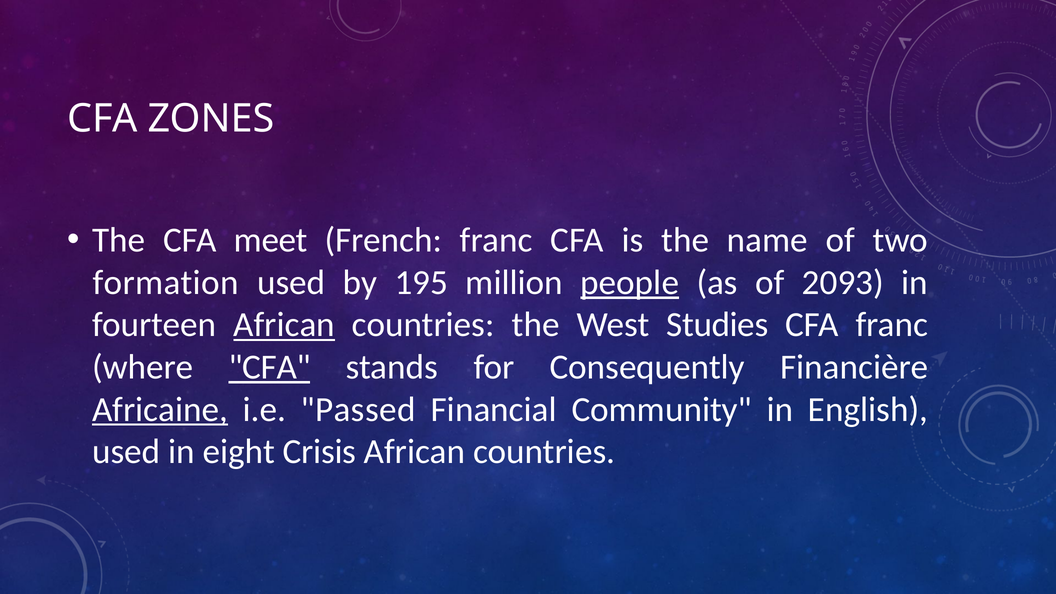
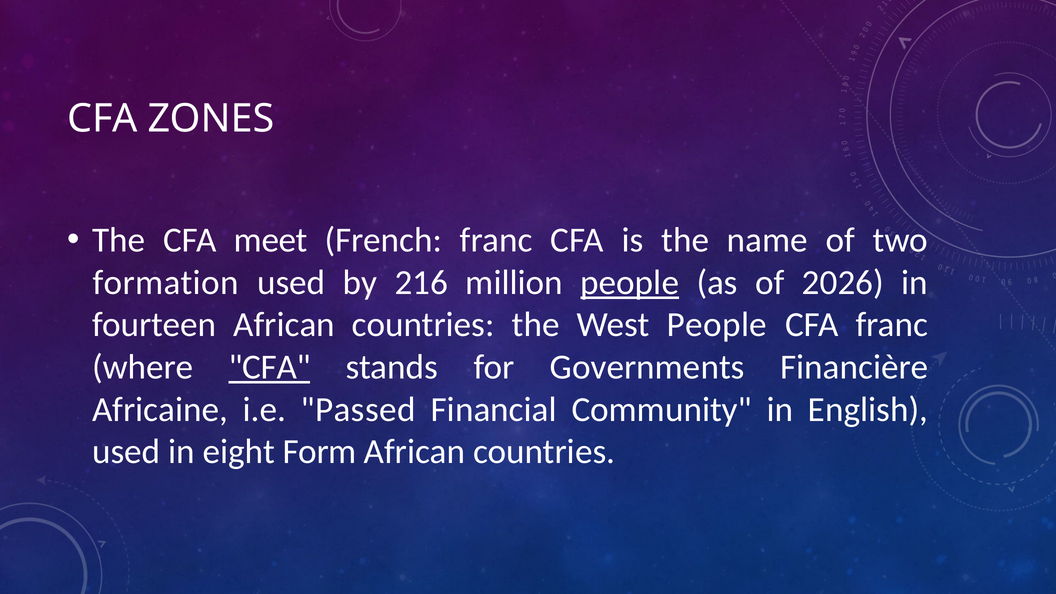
195: 195 -> 216 (421, 283)
2093: 2093 -> 2026 (843, 283)
African underline: present -> none (284, 325)
West Studies: Studies -> People (717, 325)
Consequently: Consequently -> Governments (647, 367)
Africaine underline: present -> none (160, 409)
Crisis: Crisis -> Form (320, 452)
